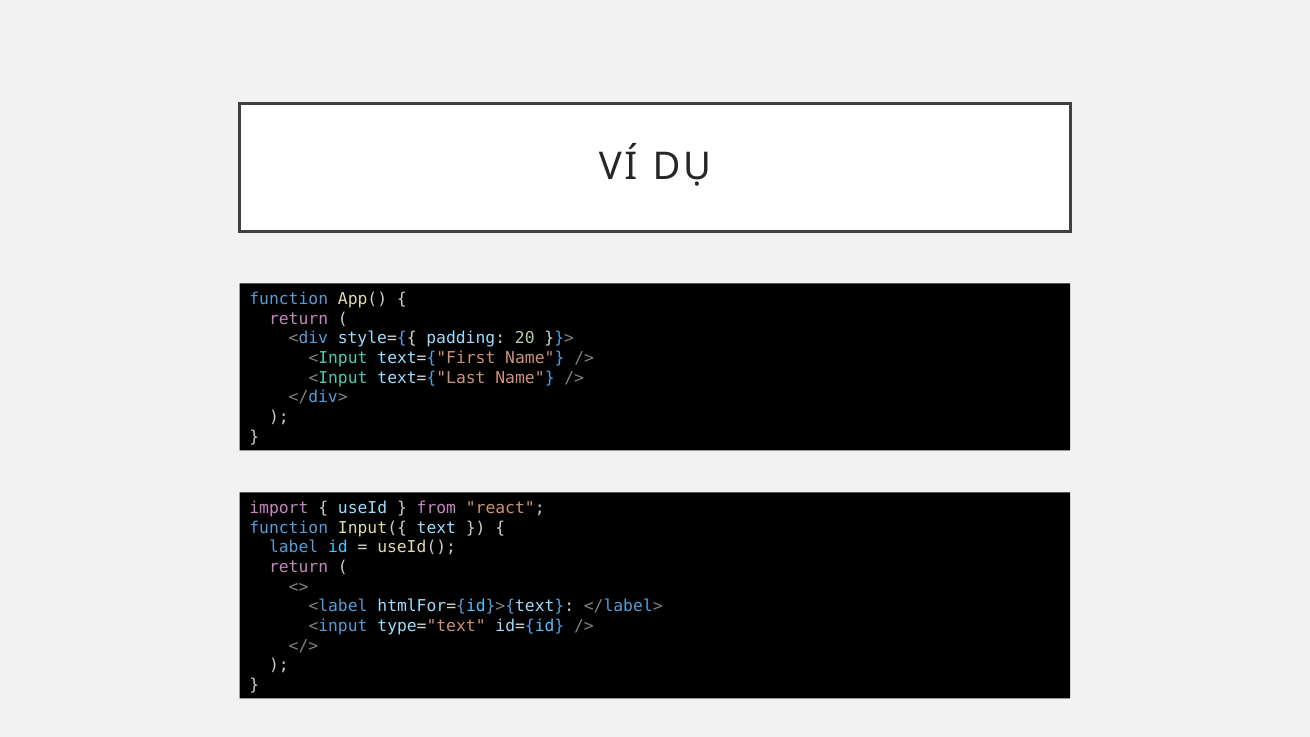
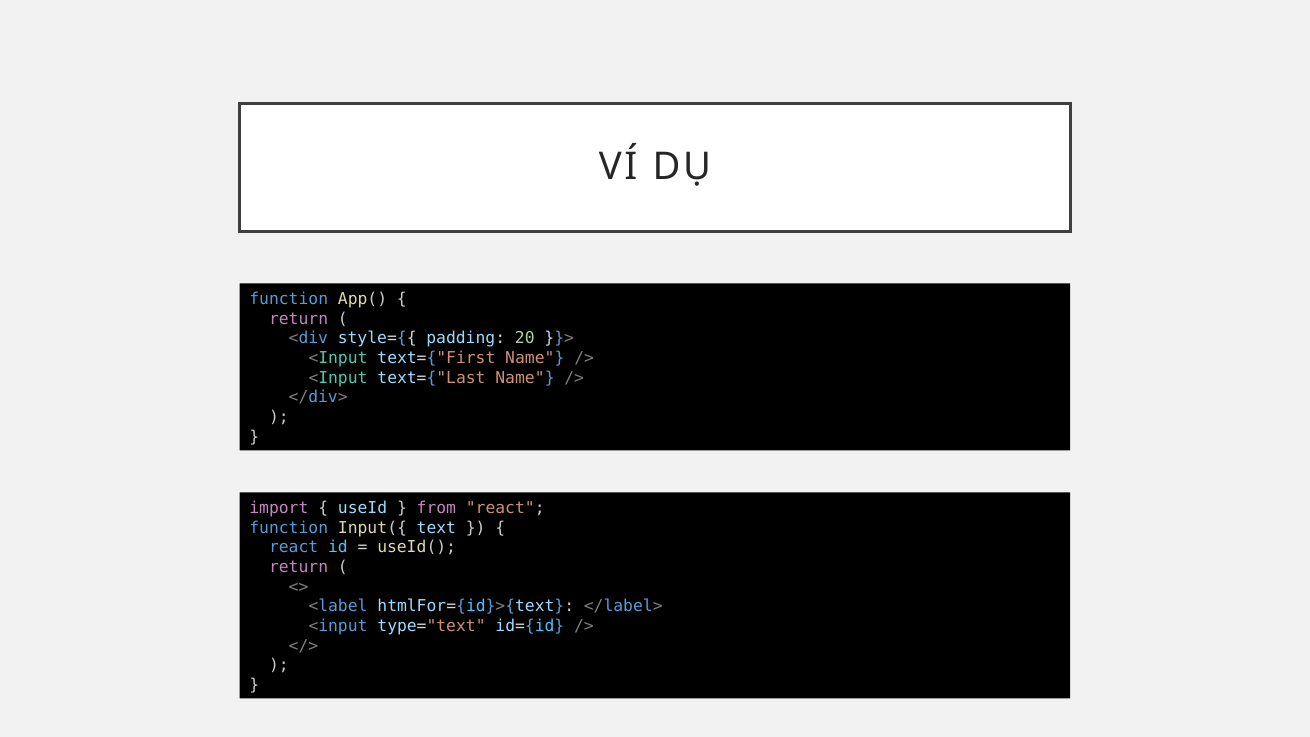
label: label -> react (294, 547)
